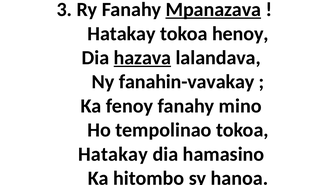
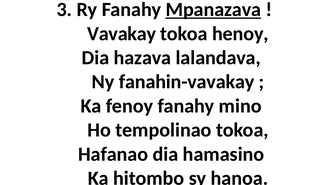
Hatakay: Hatakay -> Vavakay (122, 34)
hazava underline: present -> none (142, 58)
Hatakay: Hatakay -> Hafanao (113, 154)
